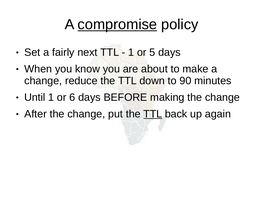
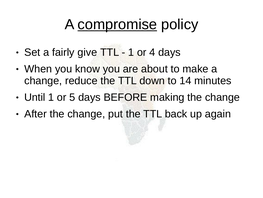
next: next -> give (87, 52)
5: 5 -> 4 (152, 52)
90: 90 -> 14 (185, 81)
6: 6 -> 5 (72, 97)
TTL underline: present -> none (153, 114)
